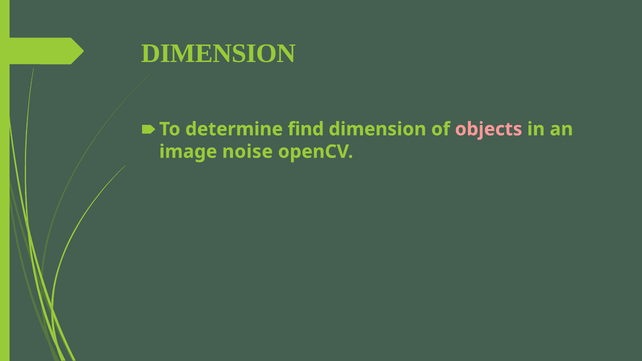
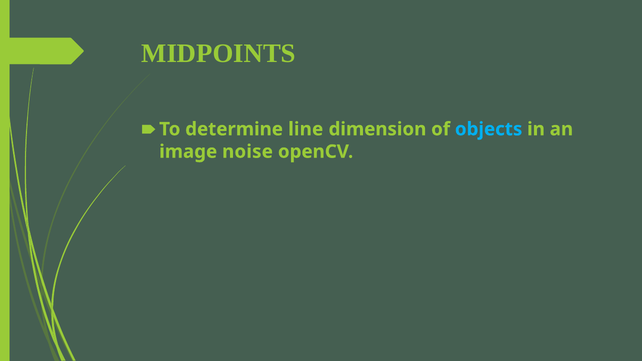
DIMENSION: DIMENSION -> MIDPOINTS (219, 53)
find: find -> line (306, 129)
objects colour: pink -> light blue (489, 129)
